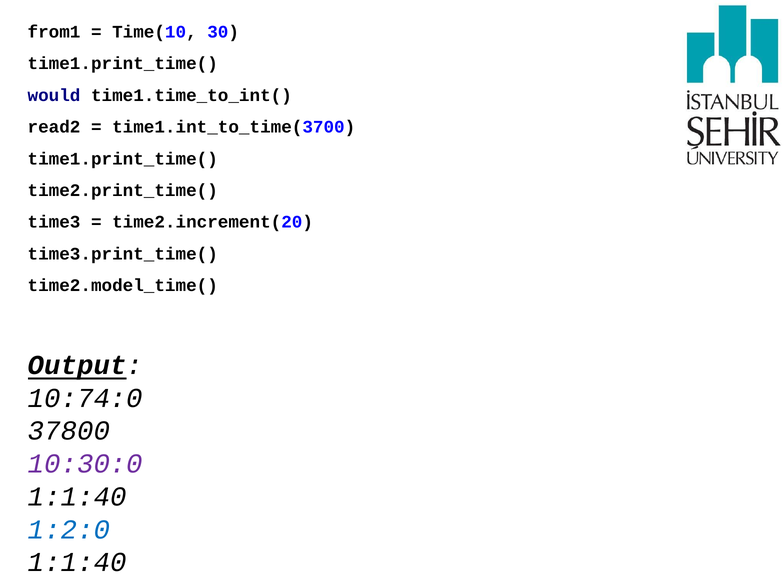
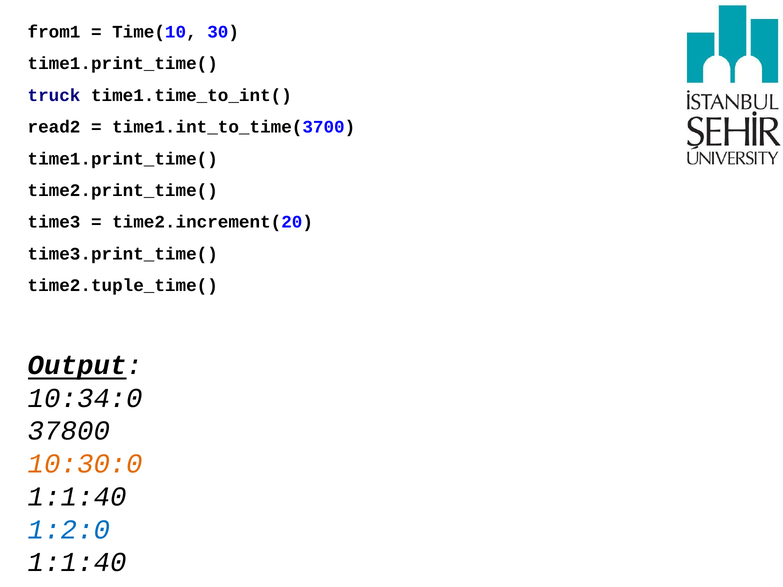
would: would -> truck (54, 95)
time2.model_time(: time2.model_time( -> time2.tuple_time( (123, 286)
10:74:0: 10:74:0 -> 10:34:0 (85, 398)
10:30:0 colour: purple -> orange (85, 464)
